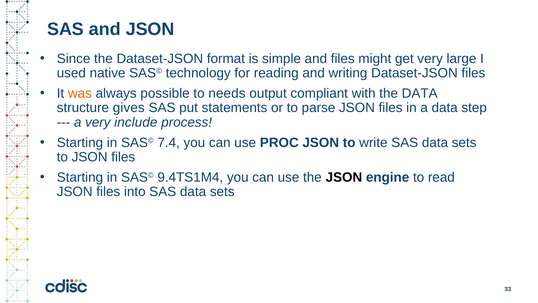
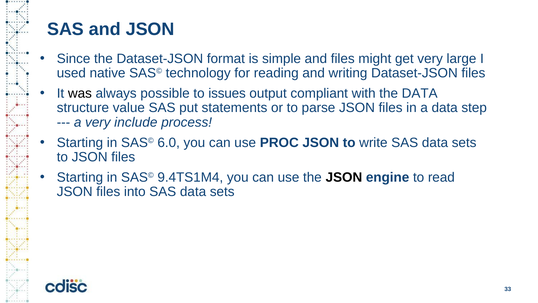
was colour: orange -> black (80, 93)
needs: needs -> issues (227, 93)
gives: gives -> value (129, 108)
7.4: 7.4 -> 6.0 (169, 142)
